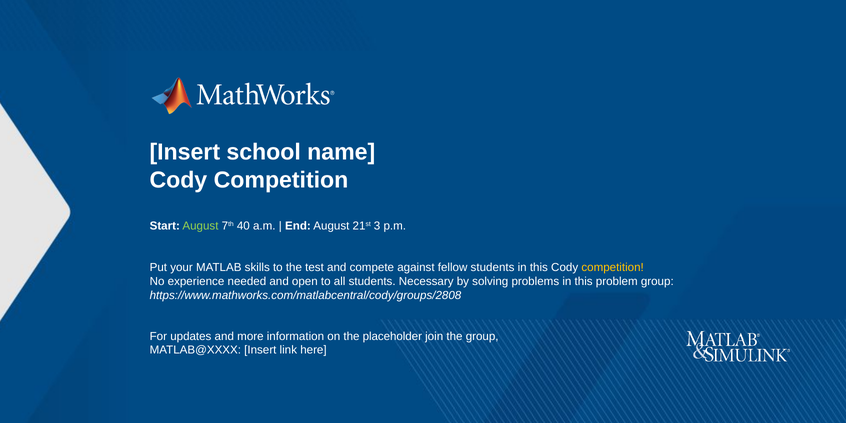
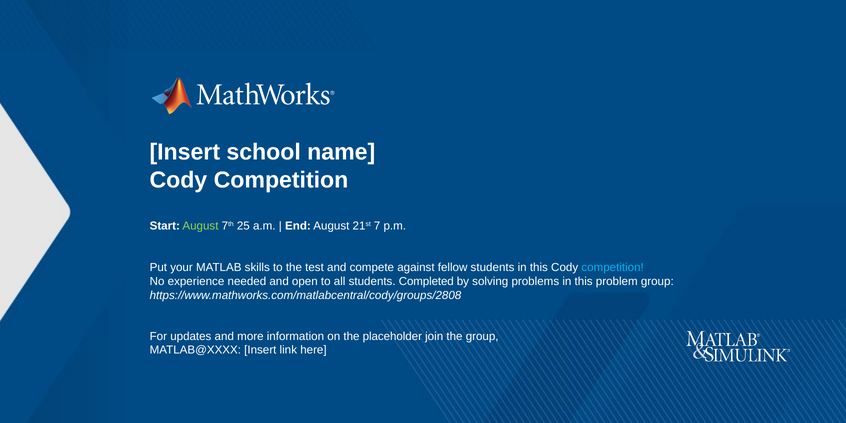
40: 40 -> 25 (243, 226)
3: 3 -> 7 (377, 226)
competition colour: yellow -> light blue (613, 267)
Necessary: Necessary -> Completed (426, 281)
